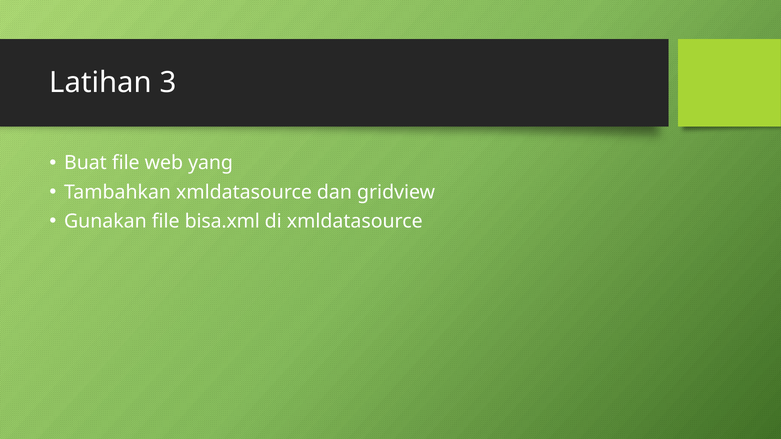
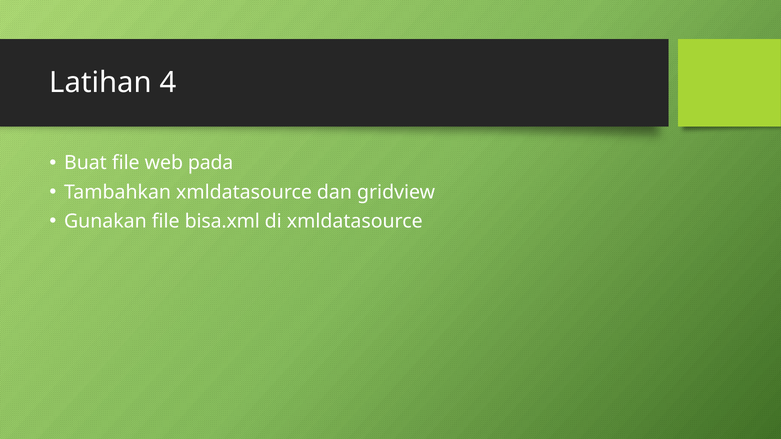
3: 3 -> 4 (168, 83)
yang: yang -> pada (211, 163)
